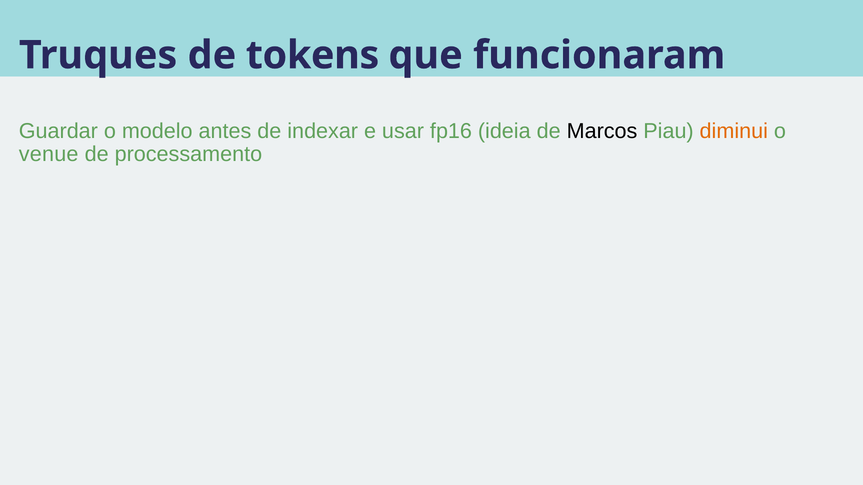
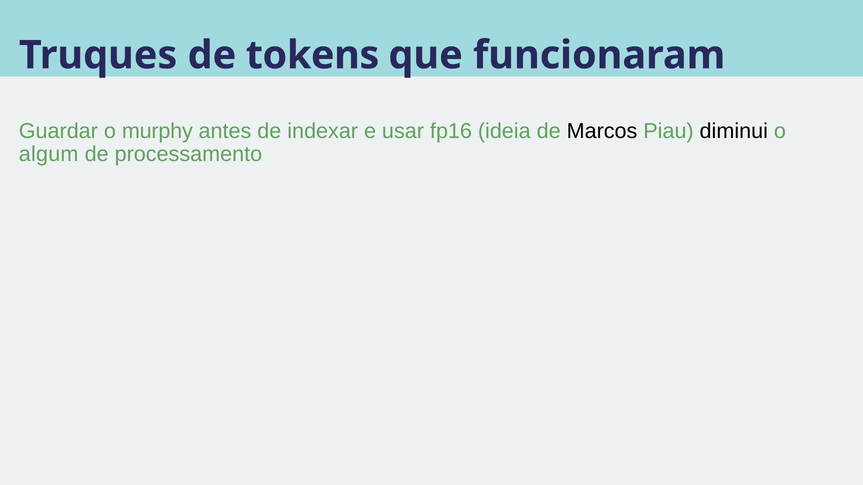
modelo: modelo -> murphy (157, 131)
diminui colour: orange -> black (734, 131)
venue: venue -> algum (49, 154)
